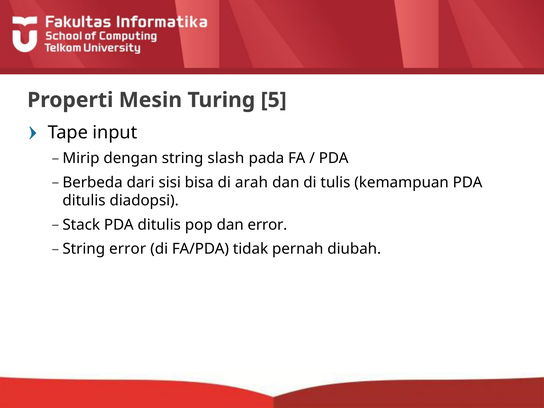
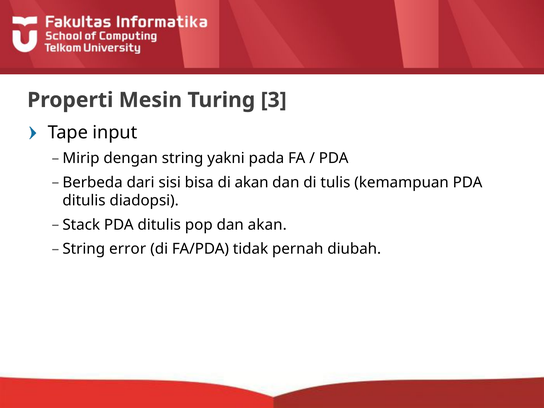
5: 5 -> 3 (274, 100)
slash: slash -> yakni (226, 158)
di arah: arah -> akan (252, 182)
dan error: error -> akan (267, 225)
